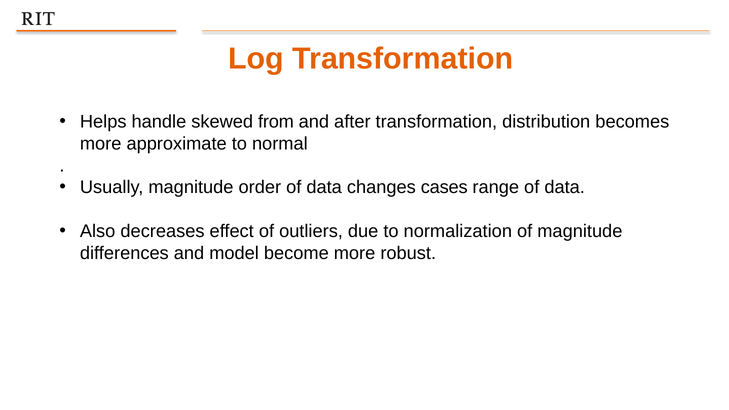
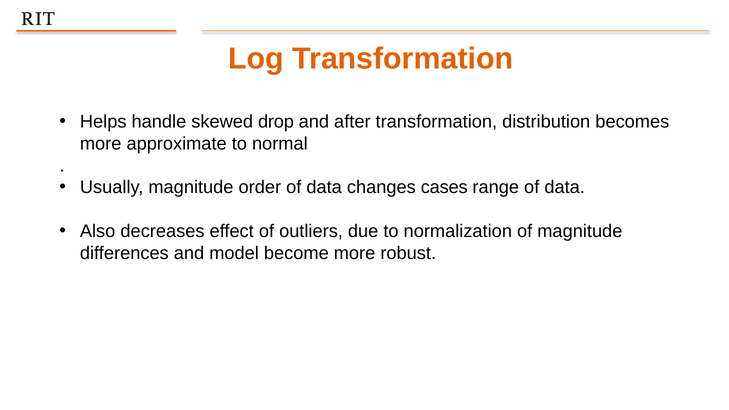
from: from -> drop (276, 122)
